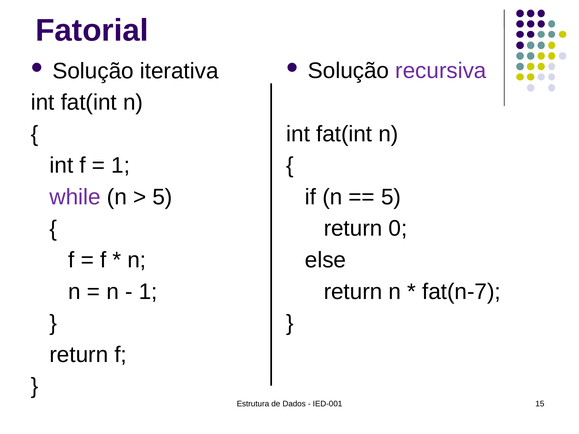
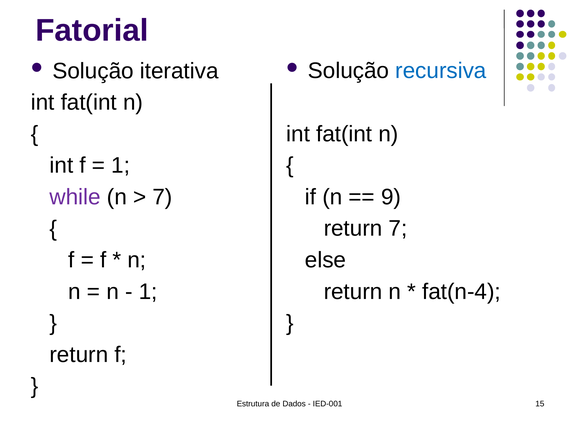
recursiva colour: purple -> blue (441, 71)
5: 5 -> 7 (162, 197)
5: 5 -> 9 (391, 197)
return 0: 0 -> 7 (398, 229)
fat(n-7: fat(n-7 -> fat(n-4 (462, 292)
